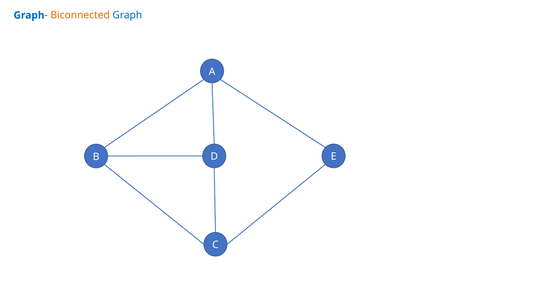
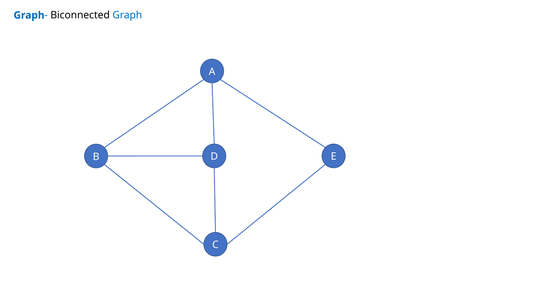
Biconnected colour: orange -> black (80, 15)
